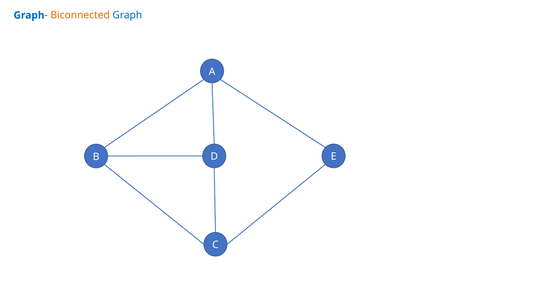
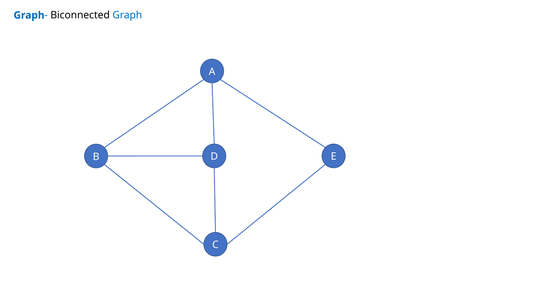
Biconnected colour: orange -> black (80, 15)
